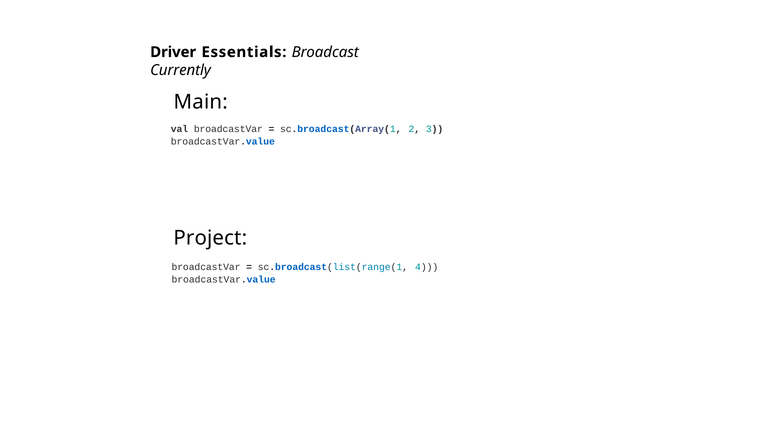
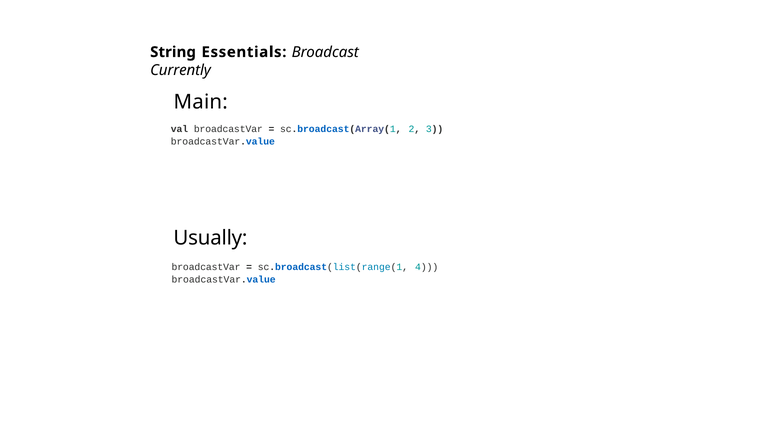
Driver: Driver -> String (173, 52)
Project: Project -> Usually (210, 238)
